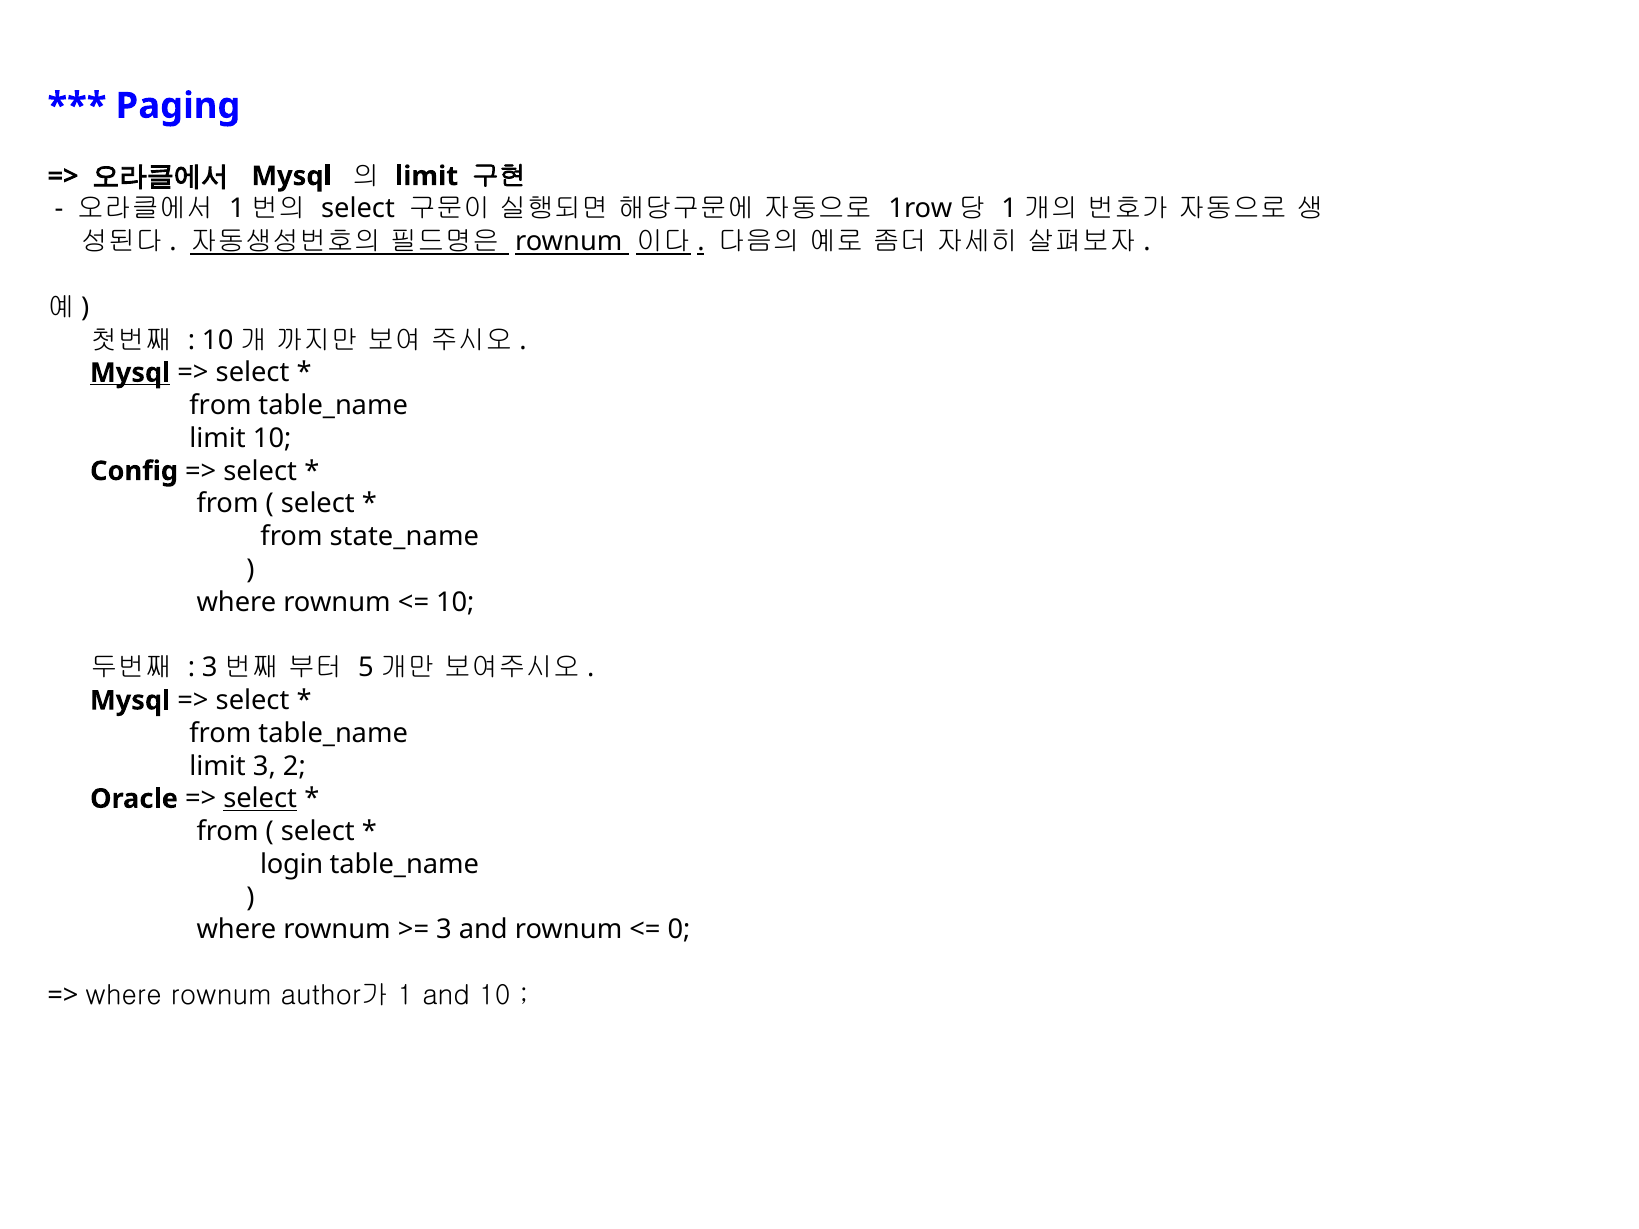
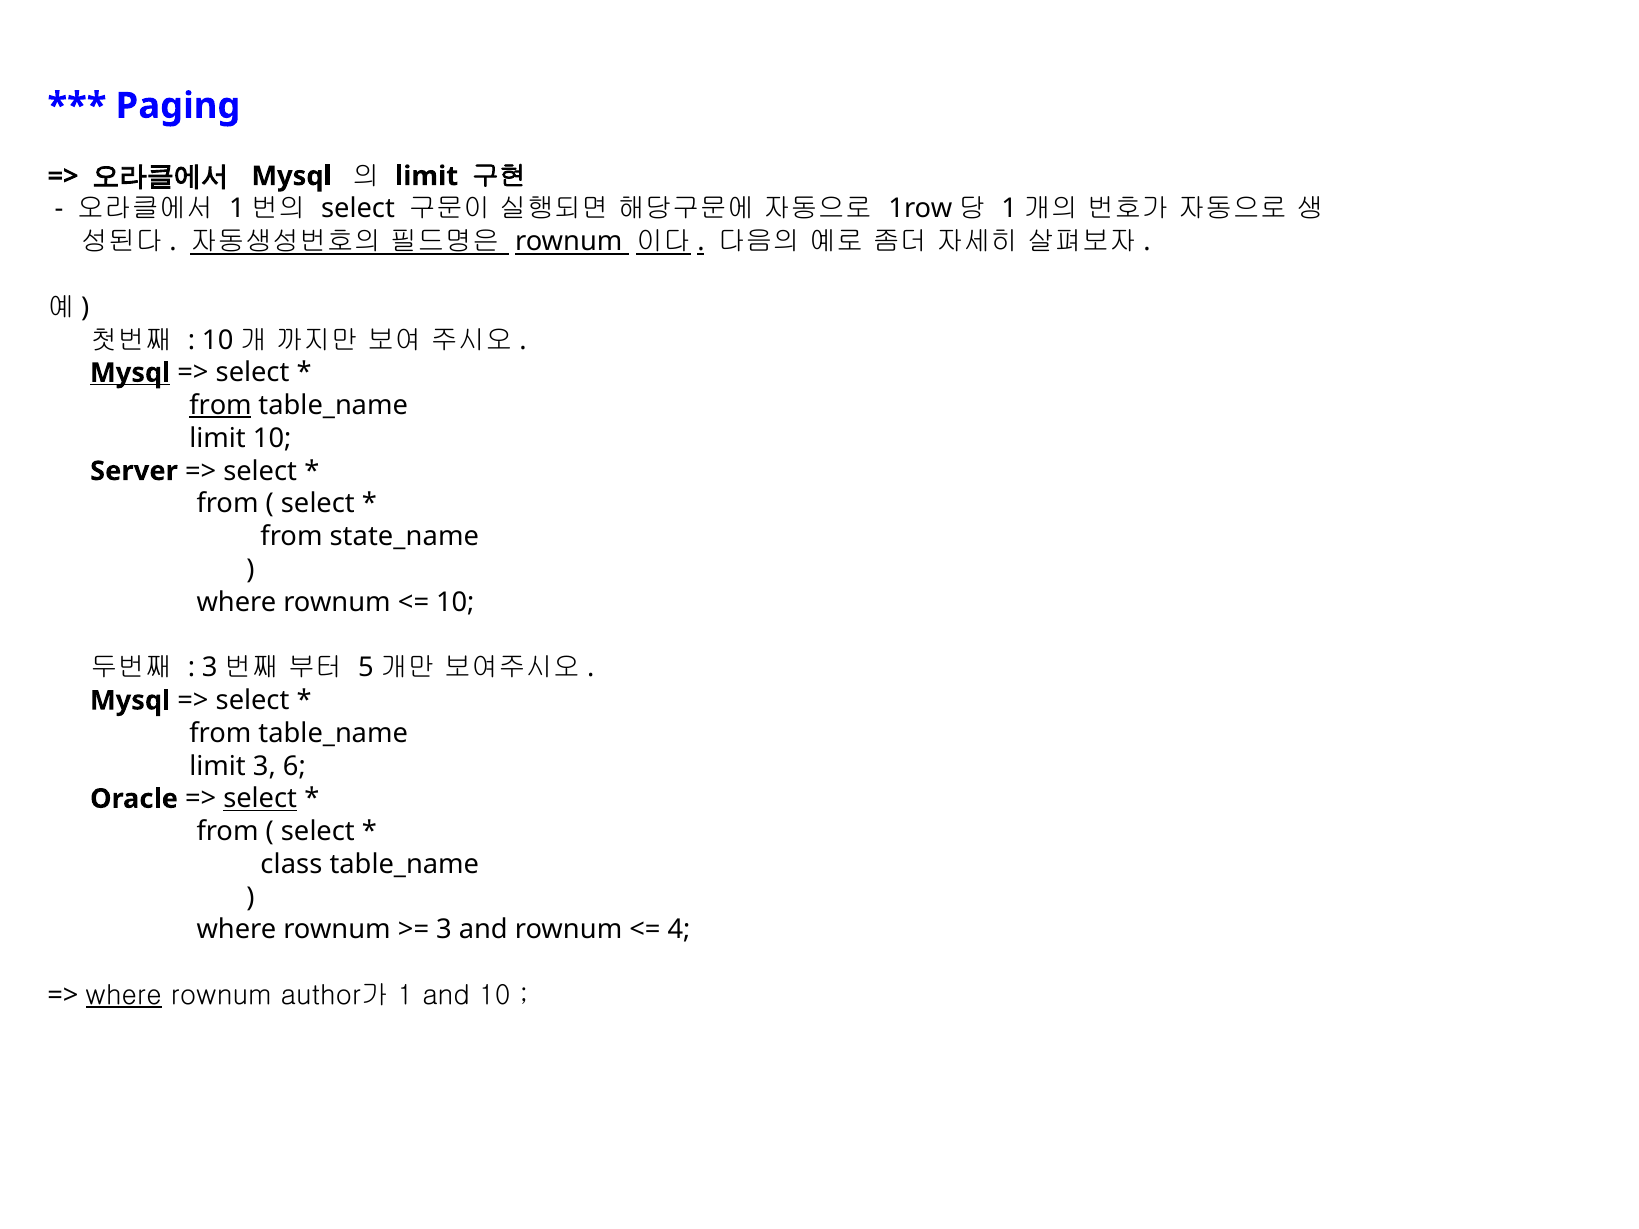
from underline: none -> present (221, 406)
Config: Config -> Server (134, 471)
2: 2 -> 6 (294, 766)
login: login -> class (291, 865)
0: 0 -> 4 (679, 930)
where underline: none -> present (124, 996)
